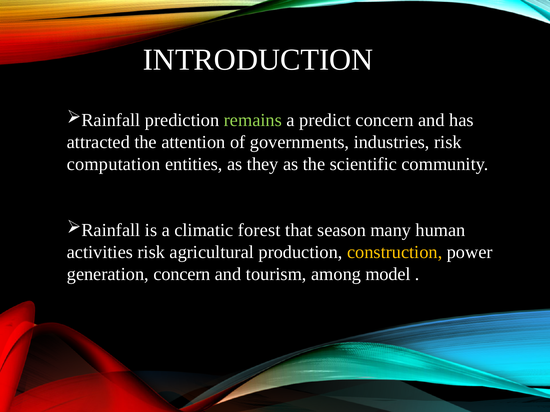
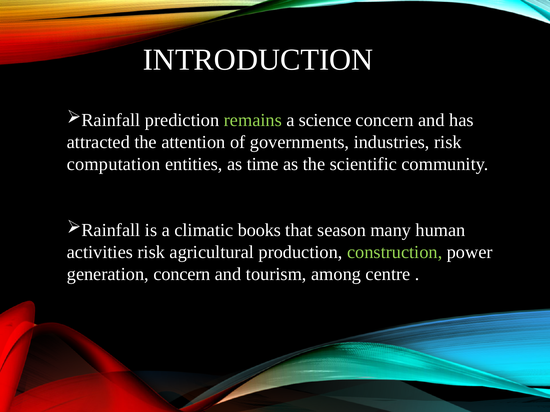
predict: predict -> science (325, 120)
they: they -> time (263, 164)
forest: forest -> books (259, 230)
construction colour: yellow -> light green (395, 252)
model: model -> centre (388, 274)
